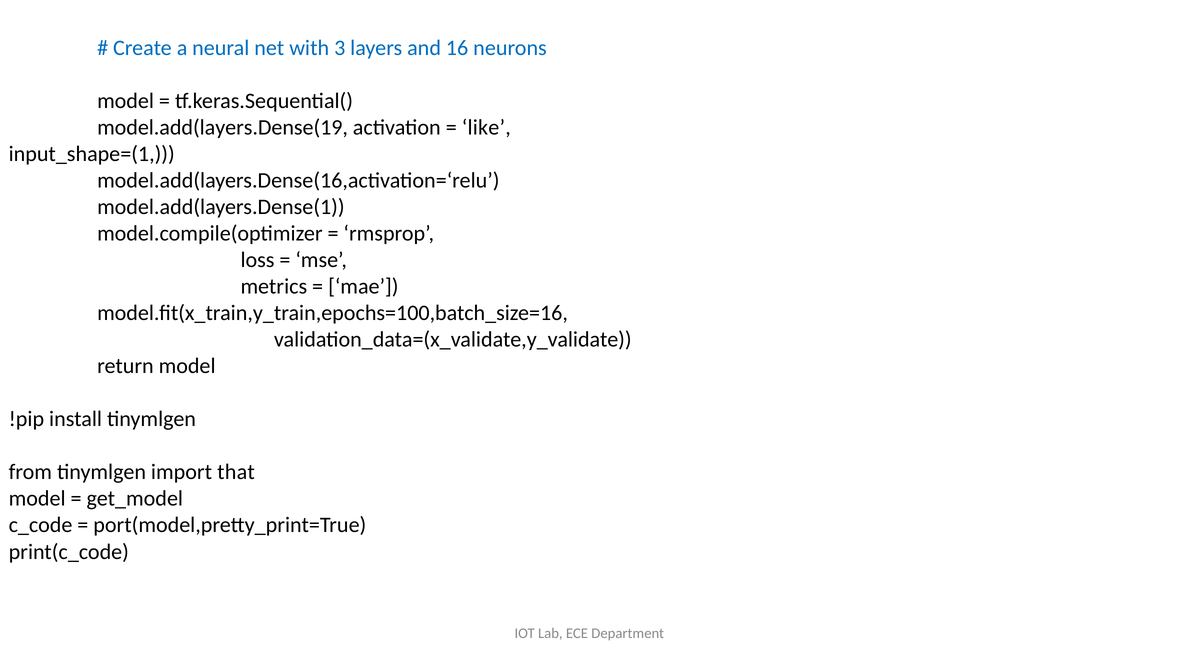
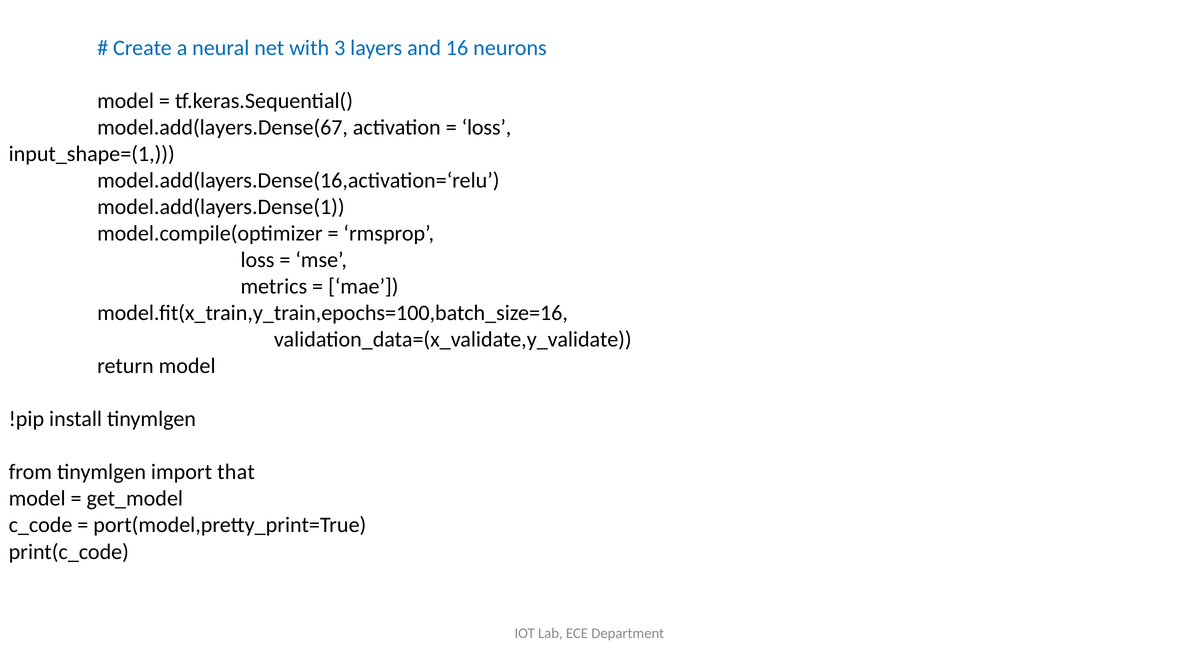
model.add(layers.Dense(19: model.add(layers.Dense(19 -> model.add(layers.Dense(67 (223, 127)
like: like -> loss (486, 127)
